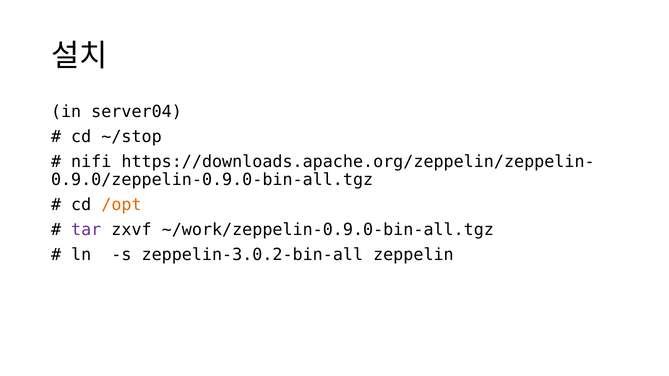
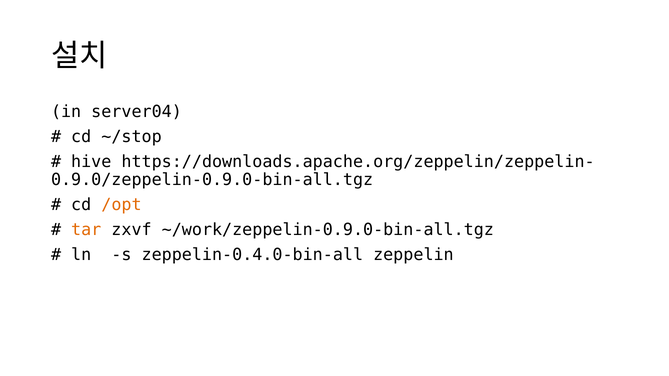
nifi: nifi -> hive (91, 162)
tar colour: purple -> orange (86, 230)
zeppelin-3.0.2-bin-all: zeppelin-3.0.2-bin-all -> zeppelin-0.4.0-bin-all (252, 255)
